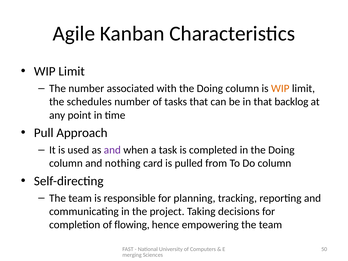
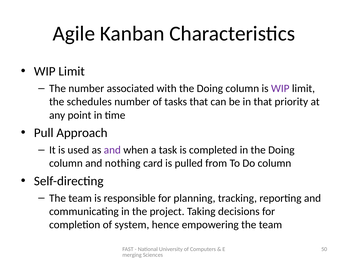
WIP colour: orange -> purple (280, 88)
backlog: backlog -> priority (291, 102)
flowing: flowing -> system (132, 225)
